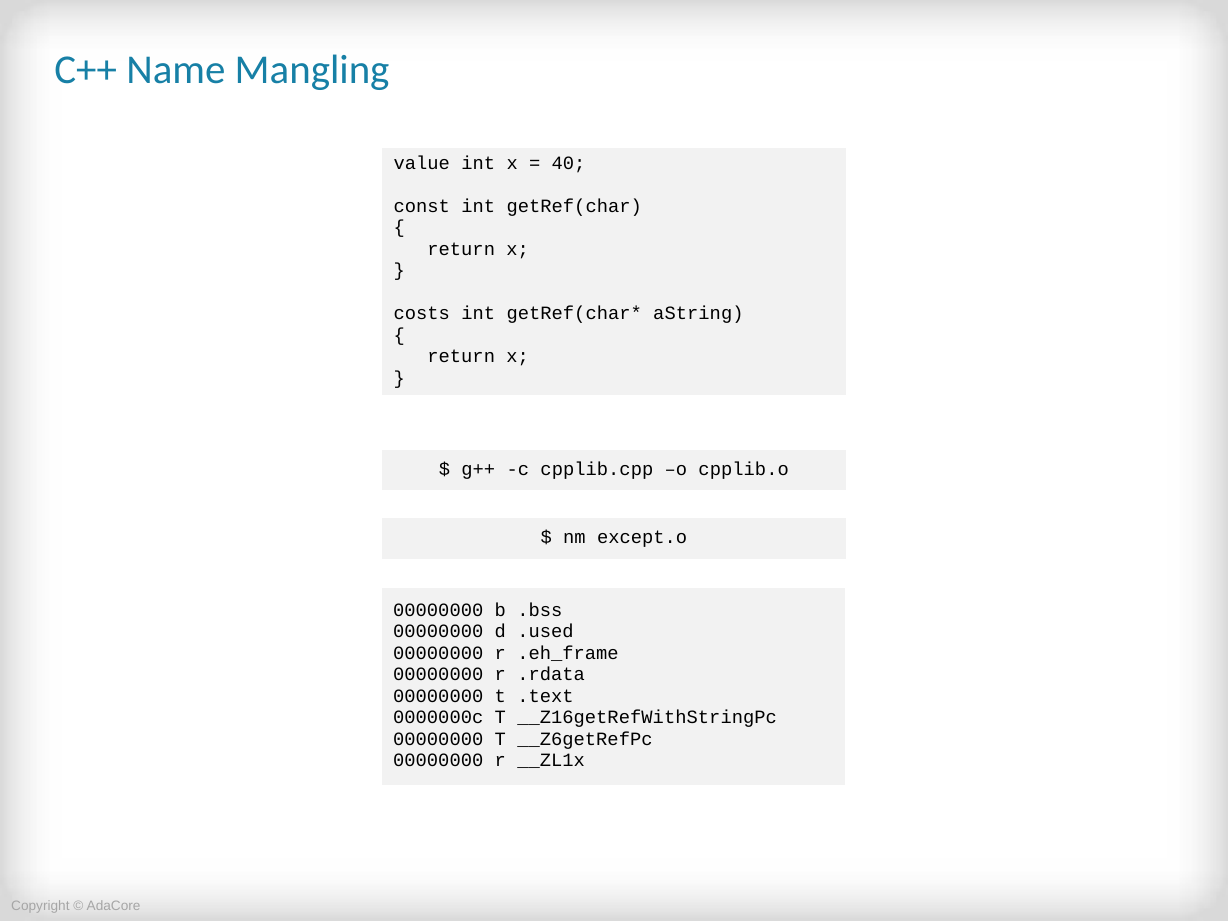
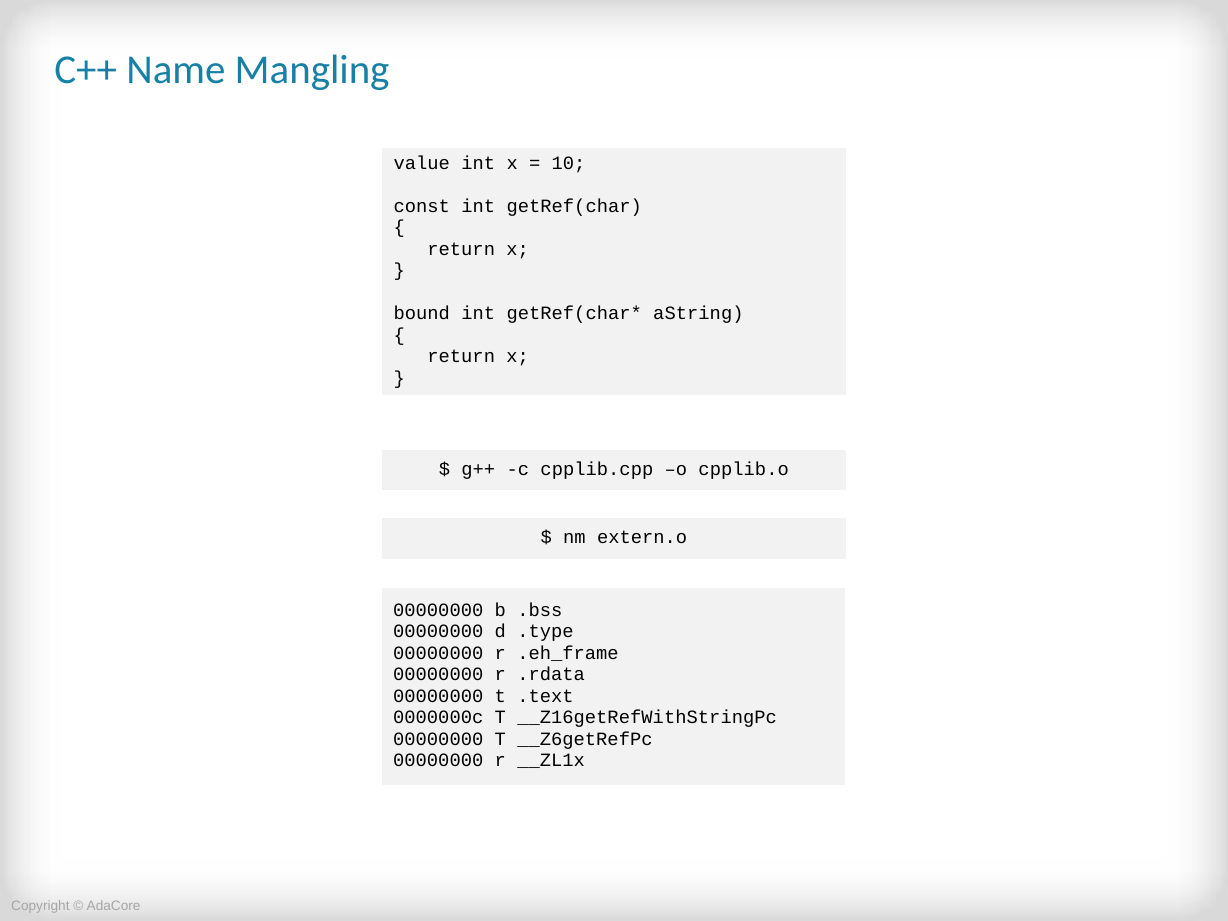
40: 40 -> 10 (568, 163)
costs: costs -> bound (422, 313)
except.o: except.o -> extern.o (642, 537)
.used: .used -> .type (545, 631)
